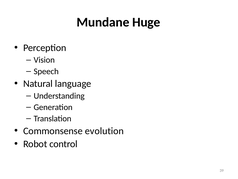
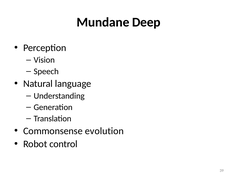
Huge: Huge -> Deep (146, 22)
